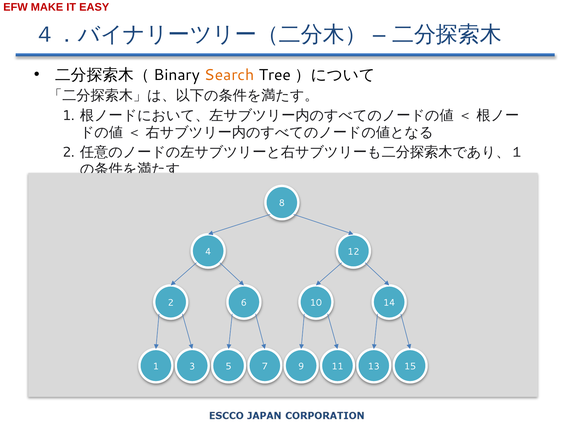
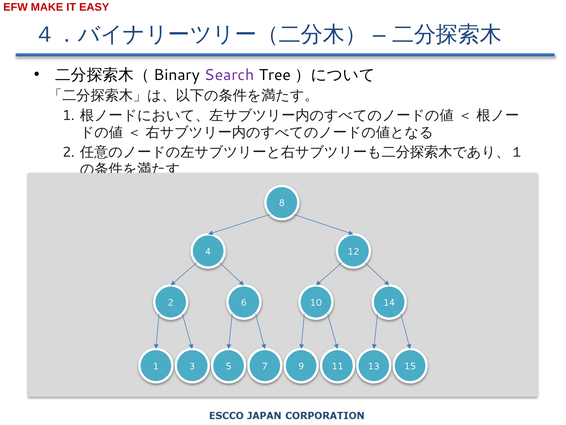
Search colour: orange -> purple (229, 75)
